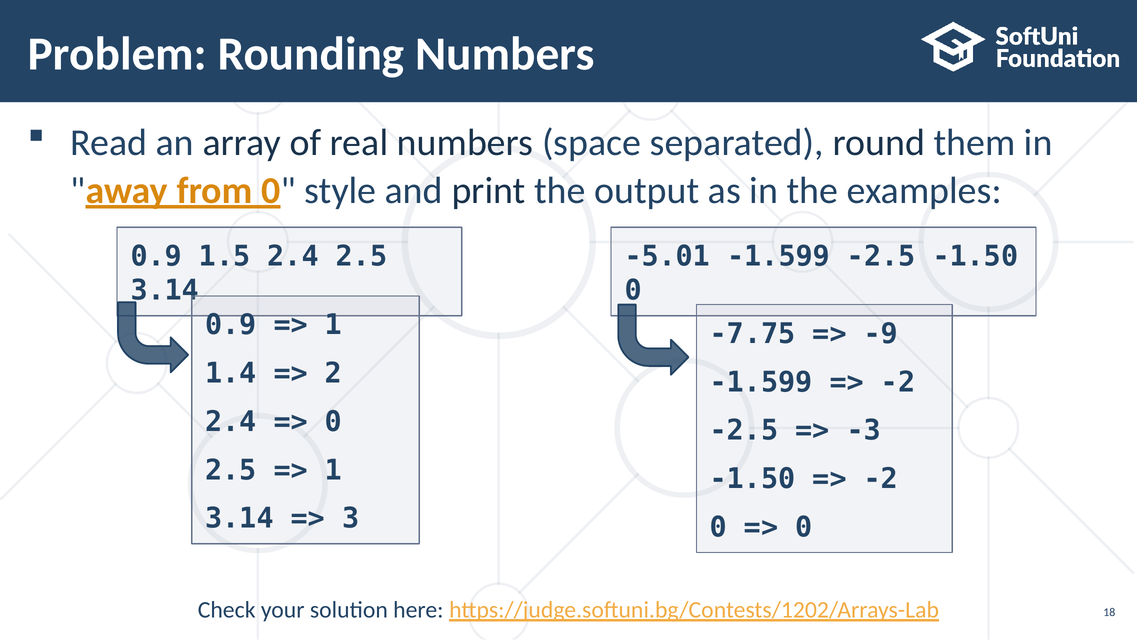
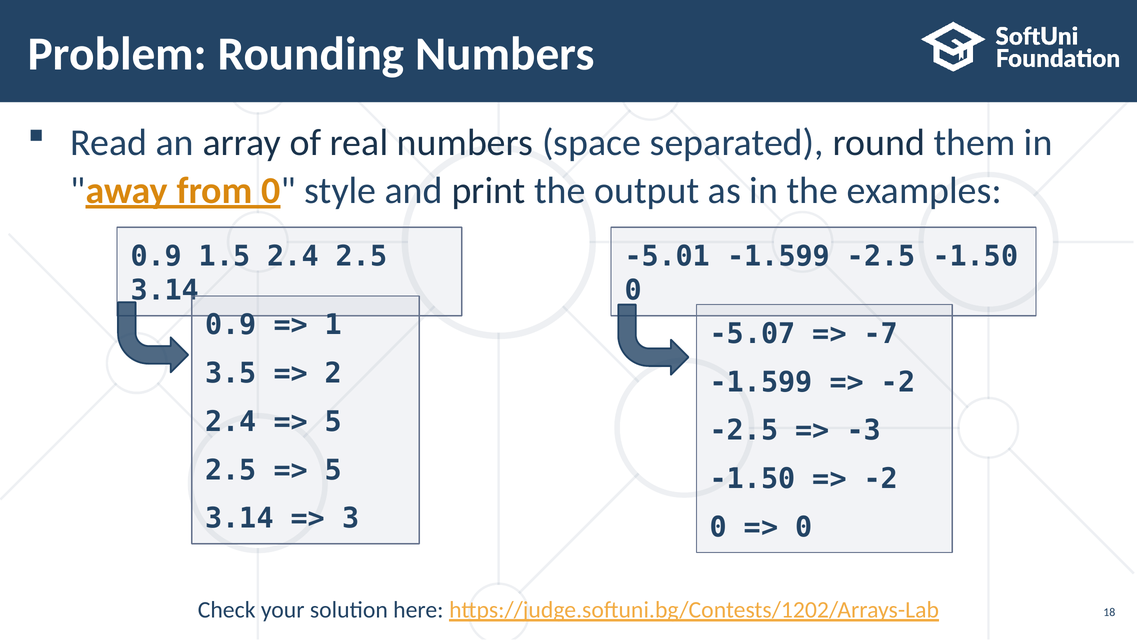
-7.75: -7.75 -> -5.07 (753, 334)
-9: -9 -> -7 (881, 334)
1.4: 1.4 -> 3.5 (231, 373)
0: 0 -> 5 (333, 422)
1: 1 -> 5 (333, 470)
